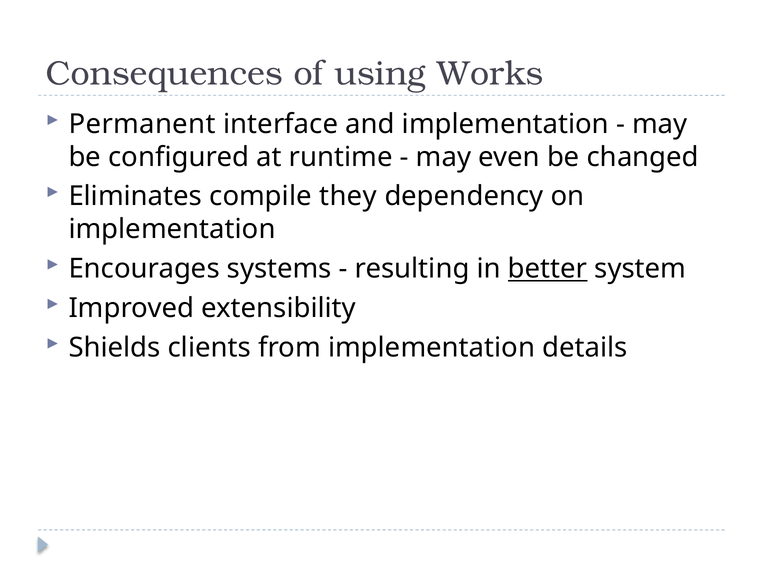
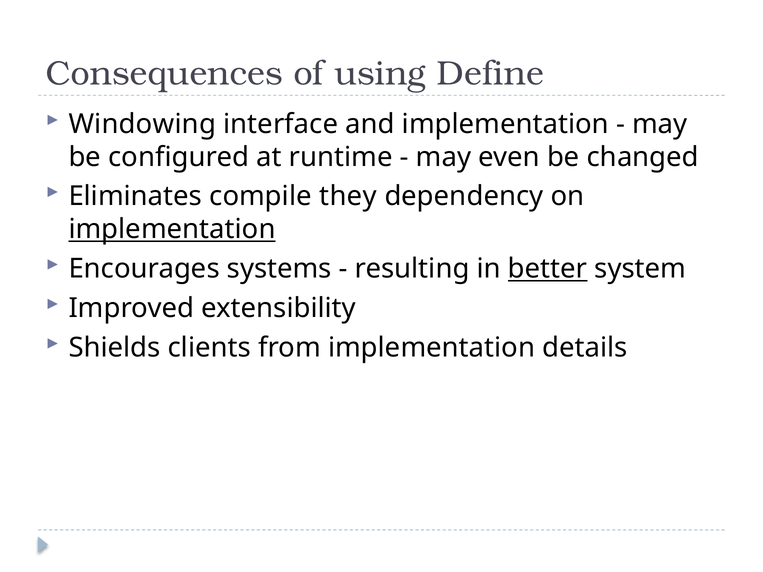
Works: Works -> Define (490, 74)
Permanent: Permanent -> Windowing (142, 124)
implementation underline: none -> present (172, 230)
